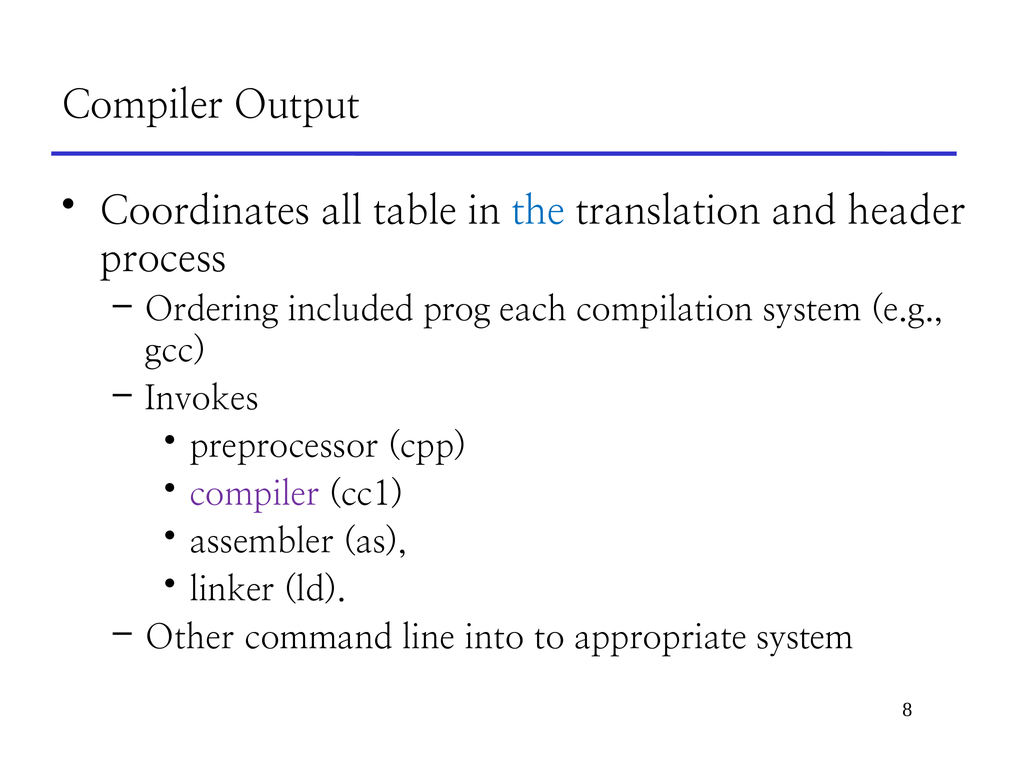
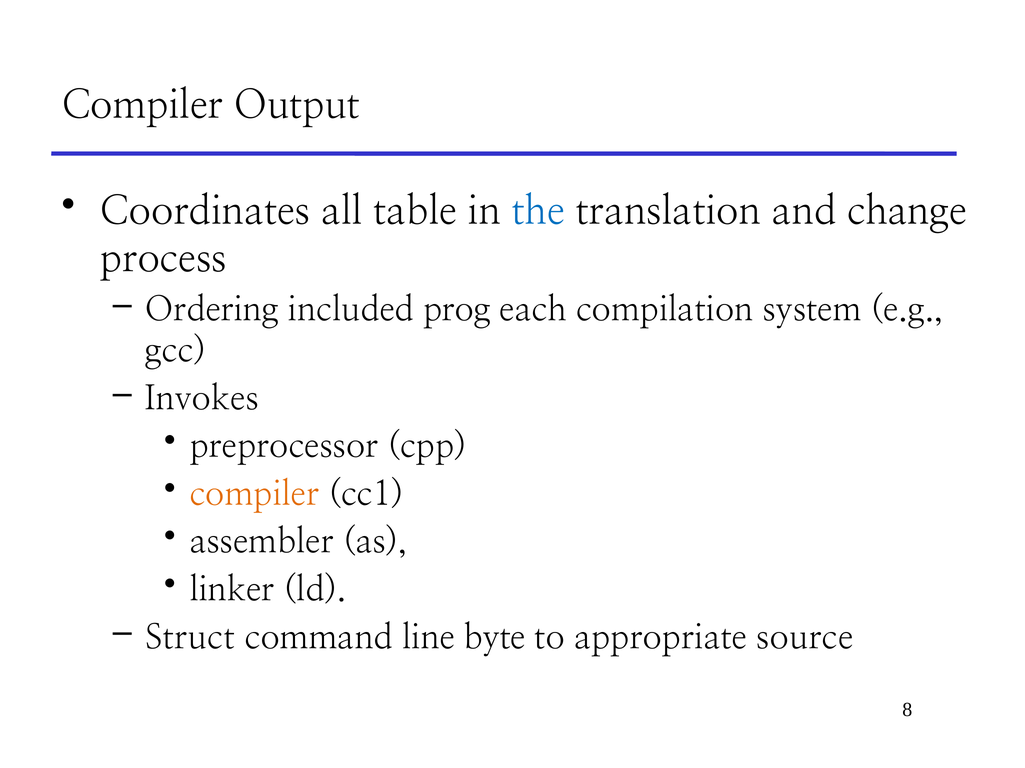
header: header -> change (907, 211)
compiler colour: purple -> orange (254, 494)
Other: Other -> Struct (190, 638)
into: into -> byte (495, 638)
appropriate system: system -> source (805, 638)
